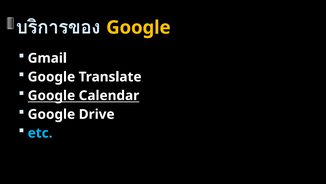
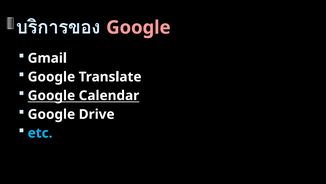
Google colour: yellow -> pink (138, 27)
